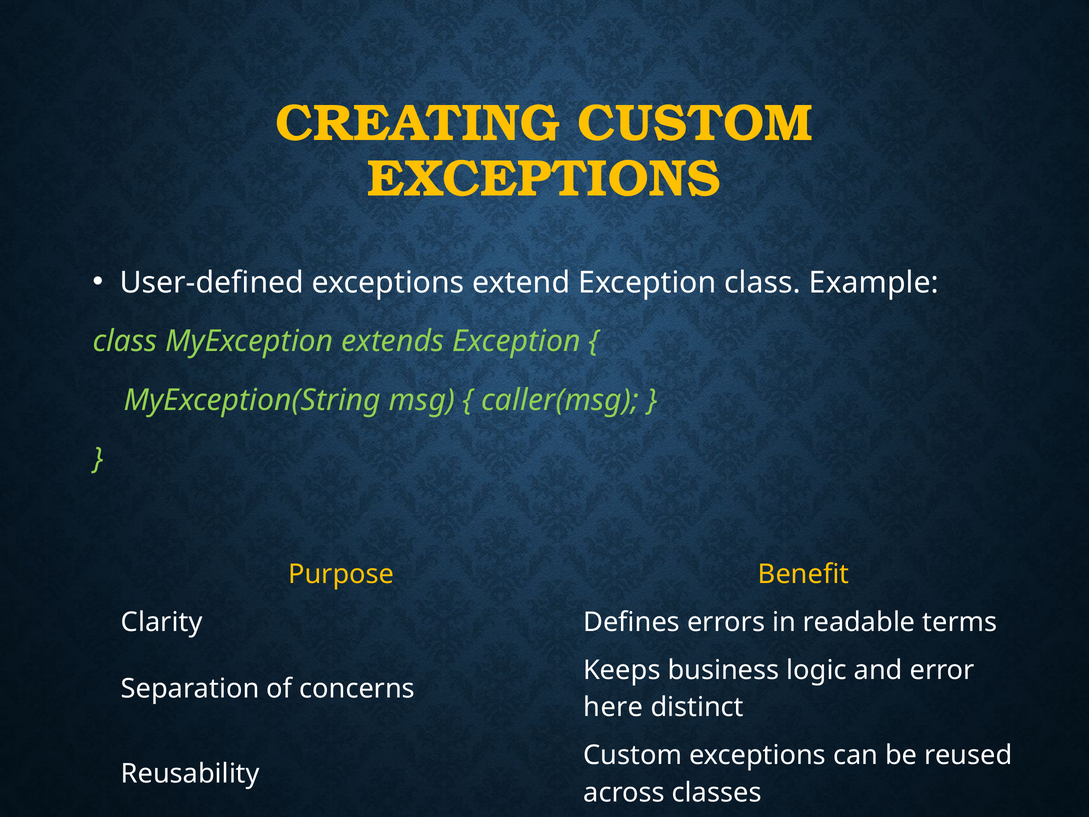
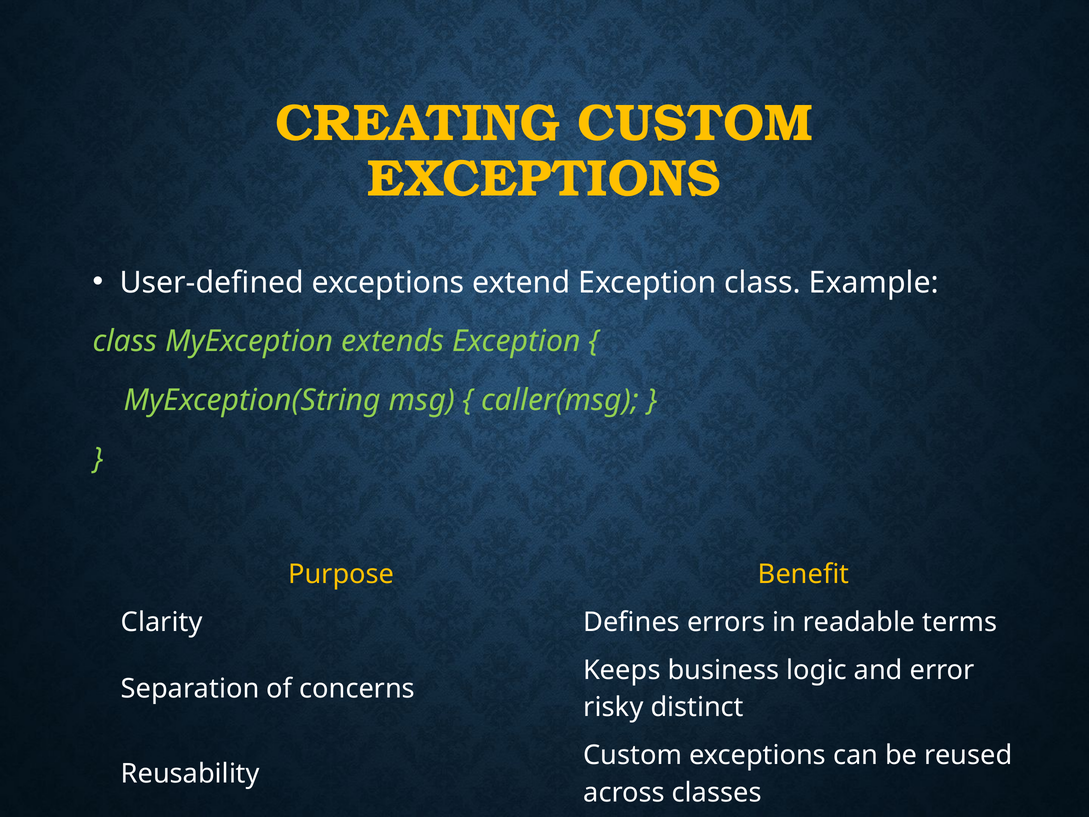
here: here -> risky (613, 707)
